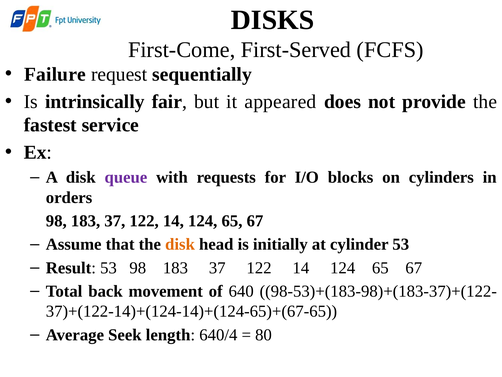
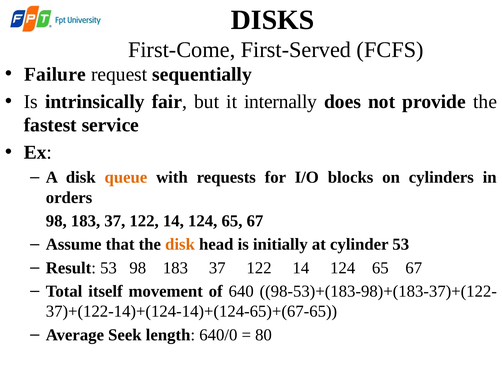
appeared: appeared -> internally (281, 102)
queue colour: purple -> orange (126, 177)
back: back -> itself (105, 291)
640/4: 640/4 -> 640/0 (218, 334)
